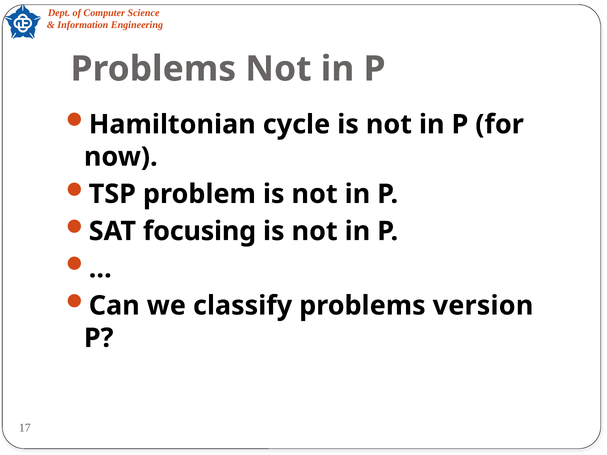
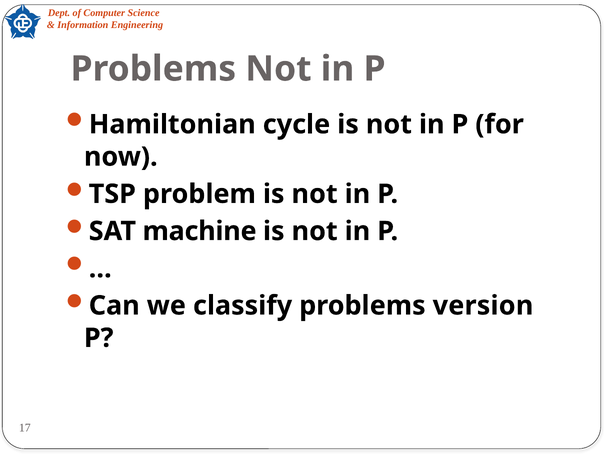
focusing: focusing -> machine (200, 231)
